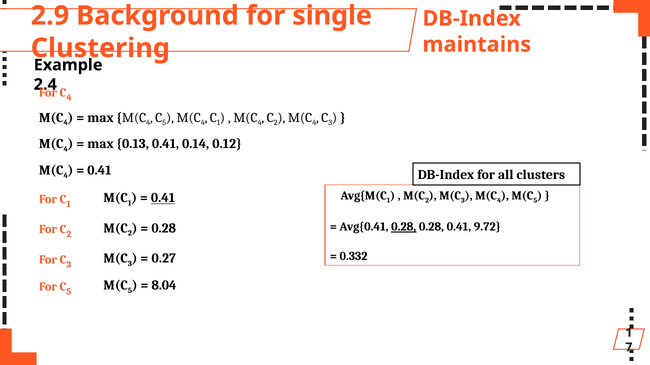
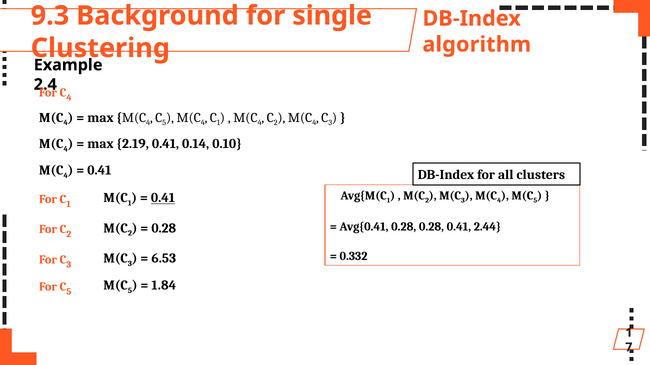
2.9: 2.9 -> 9.3 (50, 16)
maintains: maintains -> algorithm (477, 45)
0.13: 0.13 -> 2.19 (133, 144)
0.12: 0.12 -> 0.10 (227, 144)
0.28 underline: present -> none (404, 227)
9.72: 9.72 -> 2.44 (487, 227)
0.27: 0.27 -> 6.53 (164, 259)
8.04: 8.04 -> 1.84 (164, 286)
